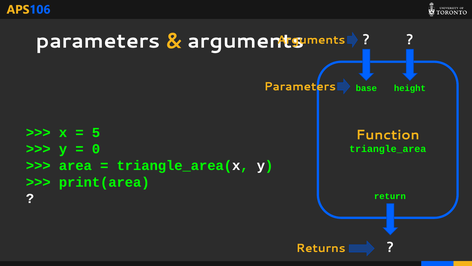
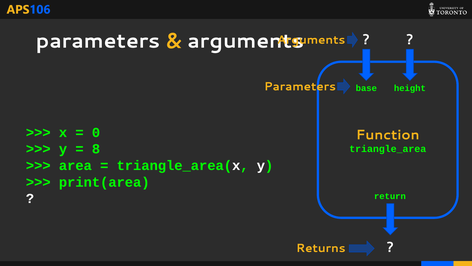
5: 5 -> 0 (96, 132)
0: 0 -> 8 (96, 149)
